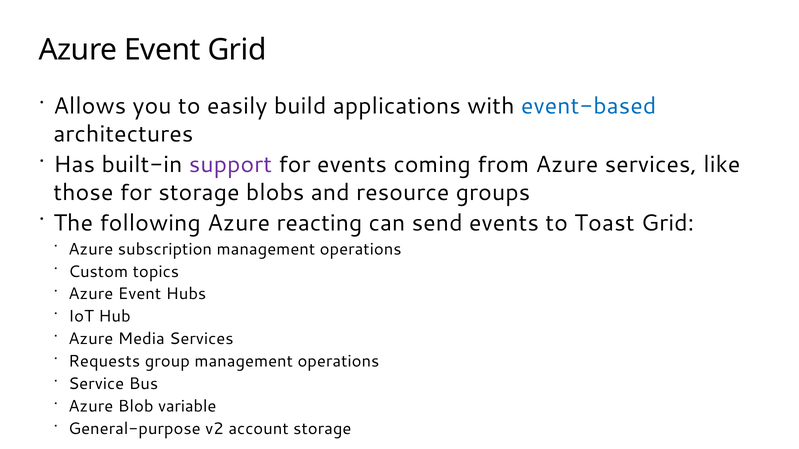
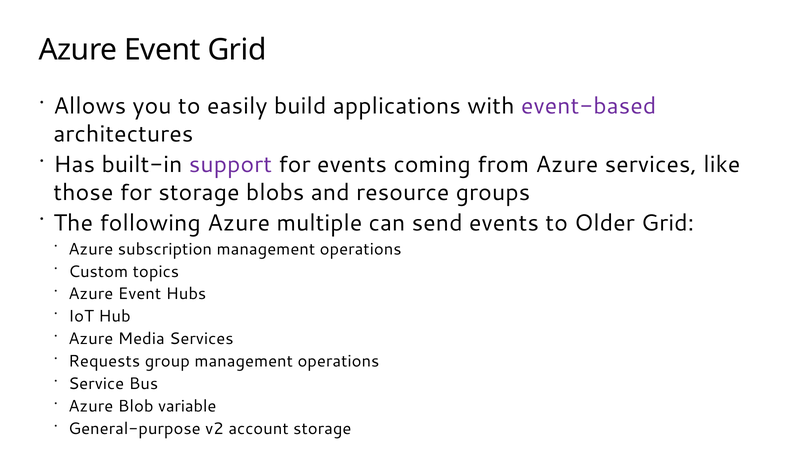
event-based colour: blue -> purple (589, 106)
reacting: reacting -> multiple (319, 223)
Toast: Toast -> Older (604, 223)
